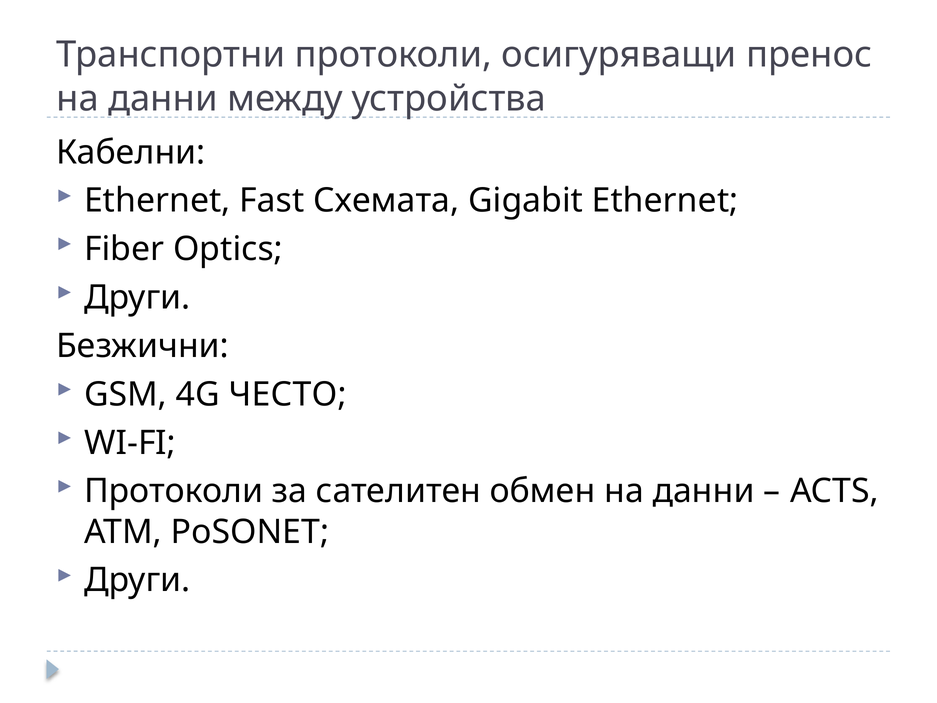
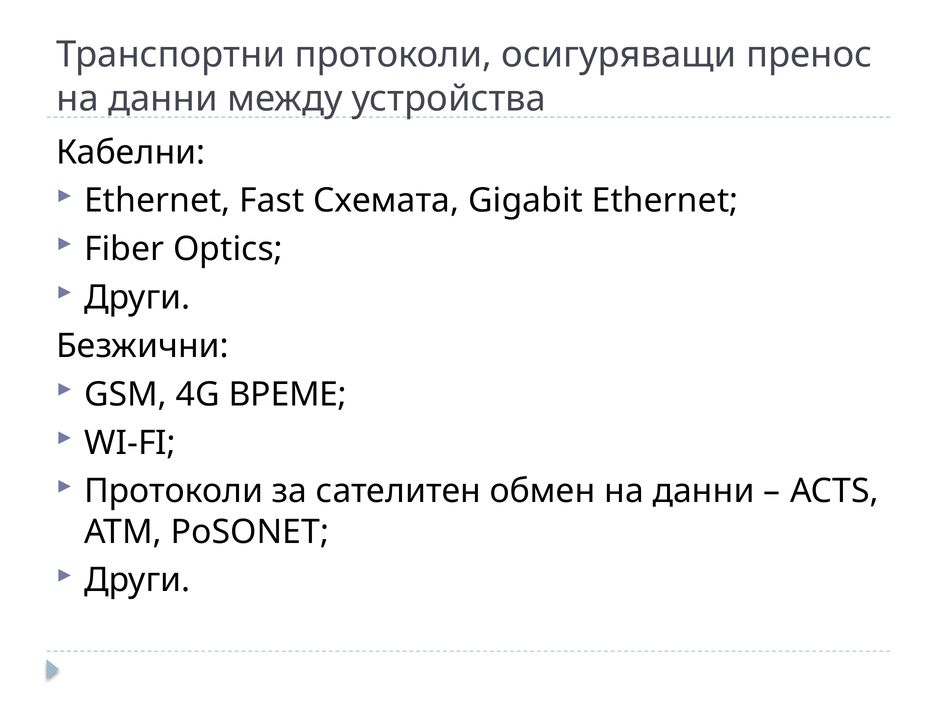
ЧЕСТО: ЧЕСТО -> ВРЕМЕ (288, 394)
